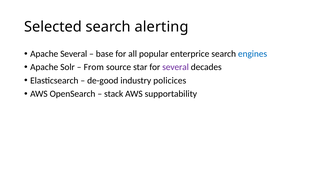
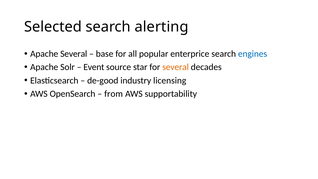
From: From -> Event (94, 67)
several colour: purple -> orange (176, 67)
policices: policices -> licensing (170, 80)
stack: stack -> from (114, 94)
